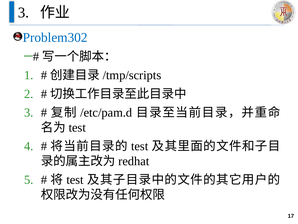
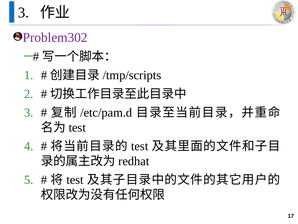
Problem302 colour: blue -> purple (55, 37)
